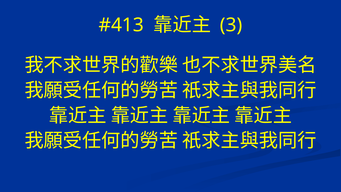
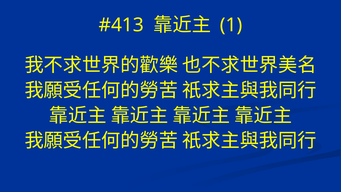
3: 3 -> 1 (231, 25)
